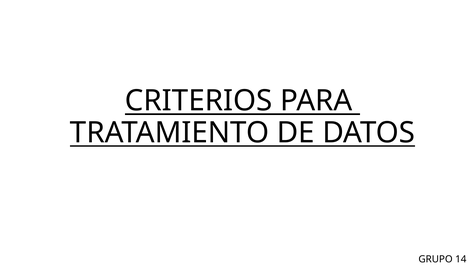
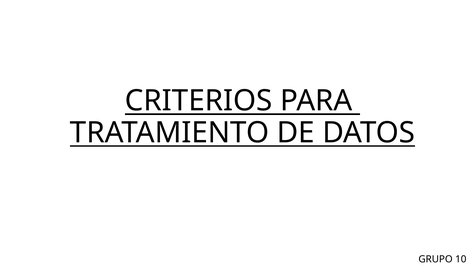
14: 14 -> 10 (461, 259)
